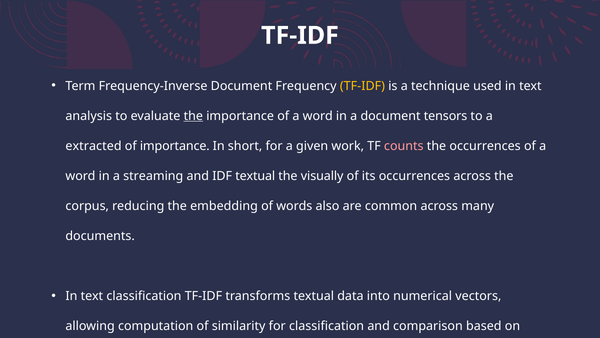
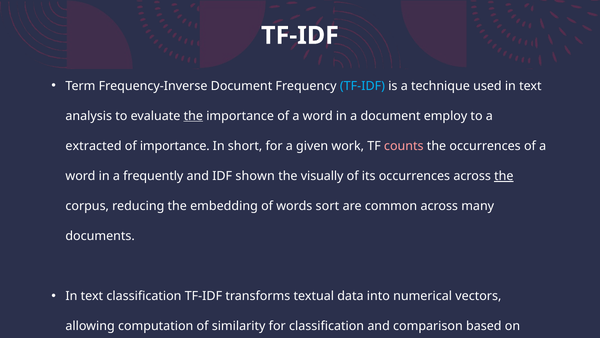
TF-IDF colour: yellow -> light blue (362, 86)
tensors: tensors -> employ (446, 116)
streaming: streaming -> frequently (153, 176)
IDF textual: textual -> shown (255, 176)
the underline: none -> present (504, 176)
also: also -> sort (327, 206)
